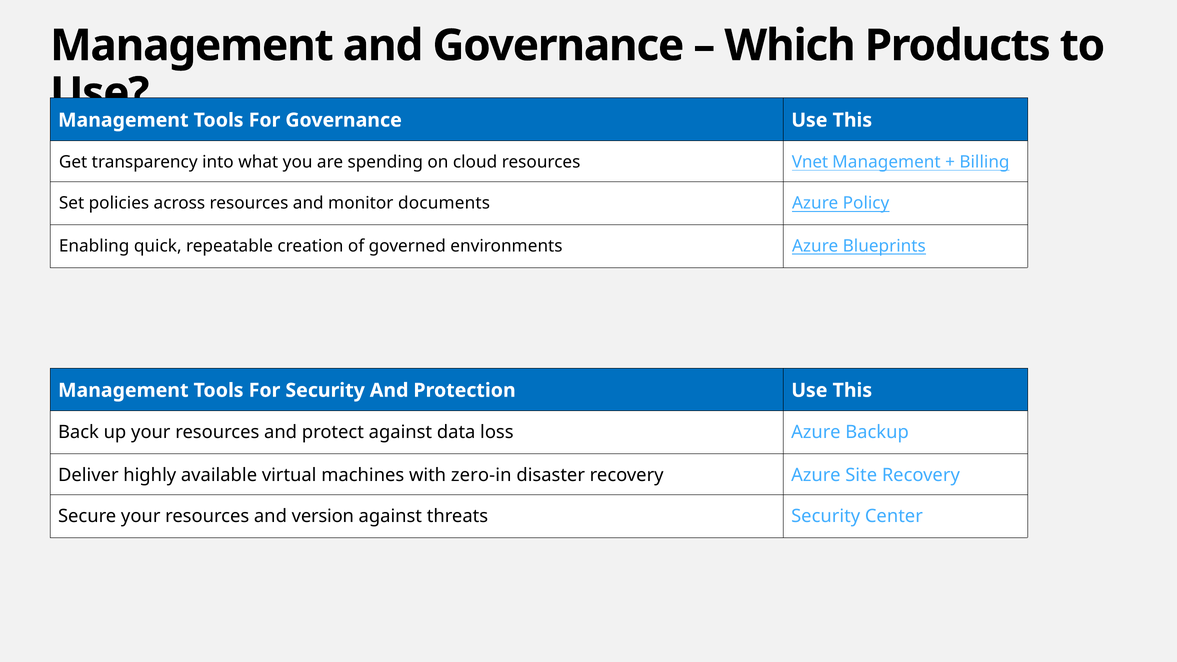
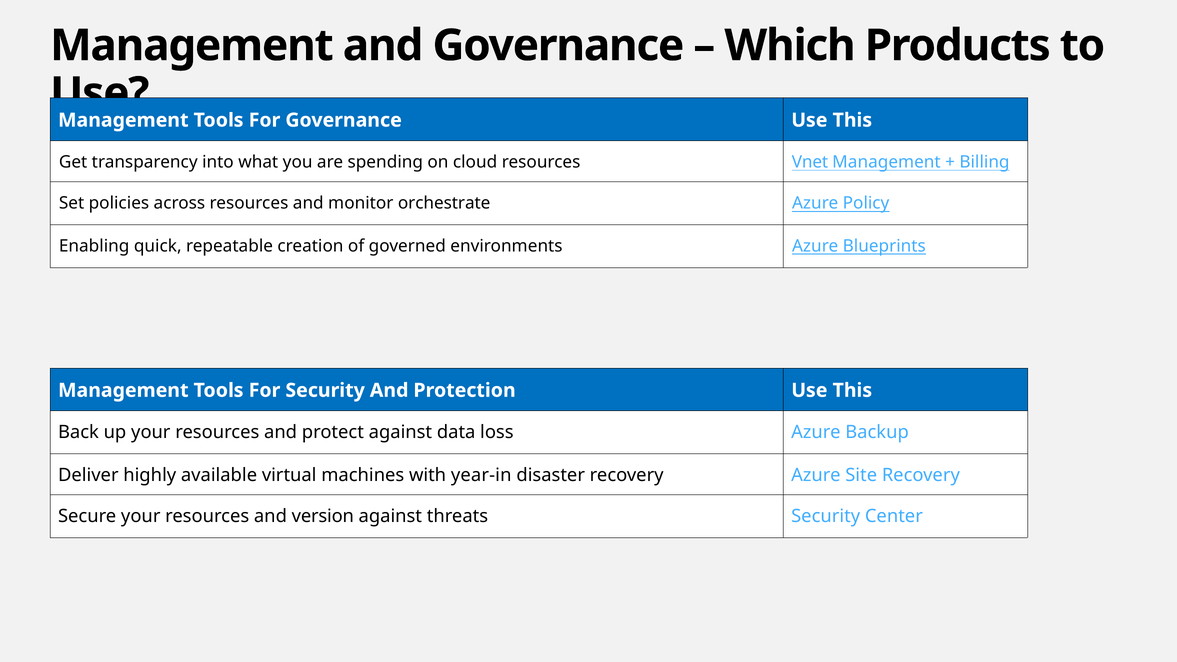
documents: documents -> orchestrate (444, 203)
zero-in: zero-in -> year-in (481, 475)
